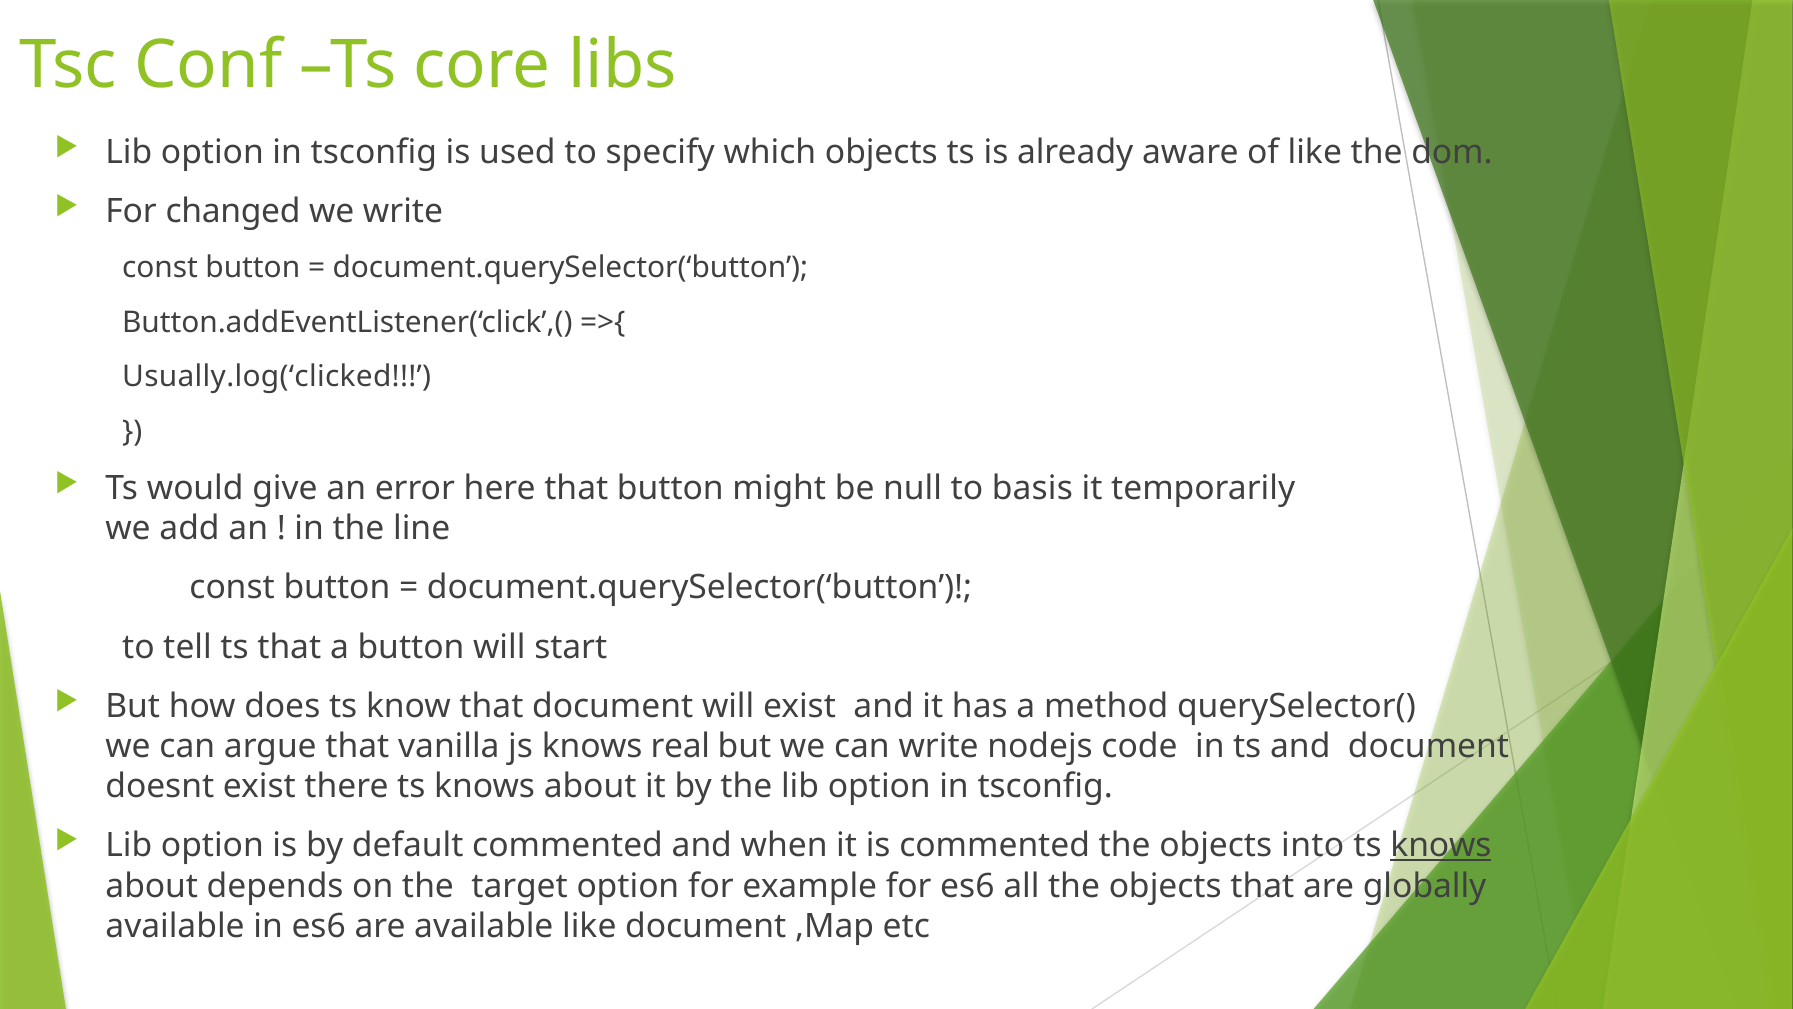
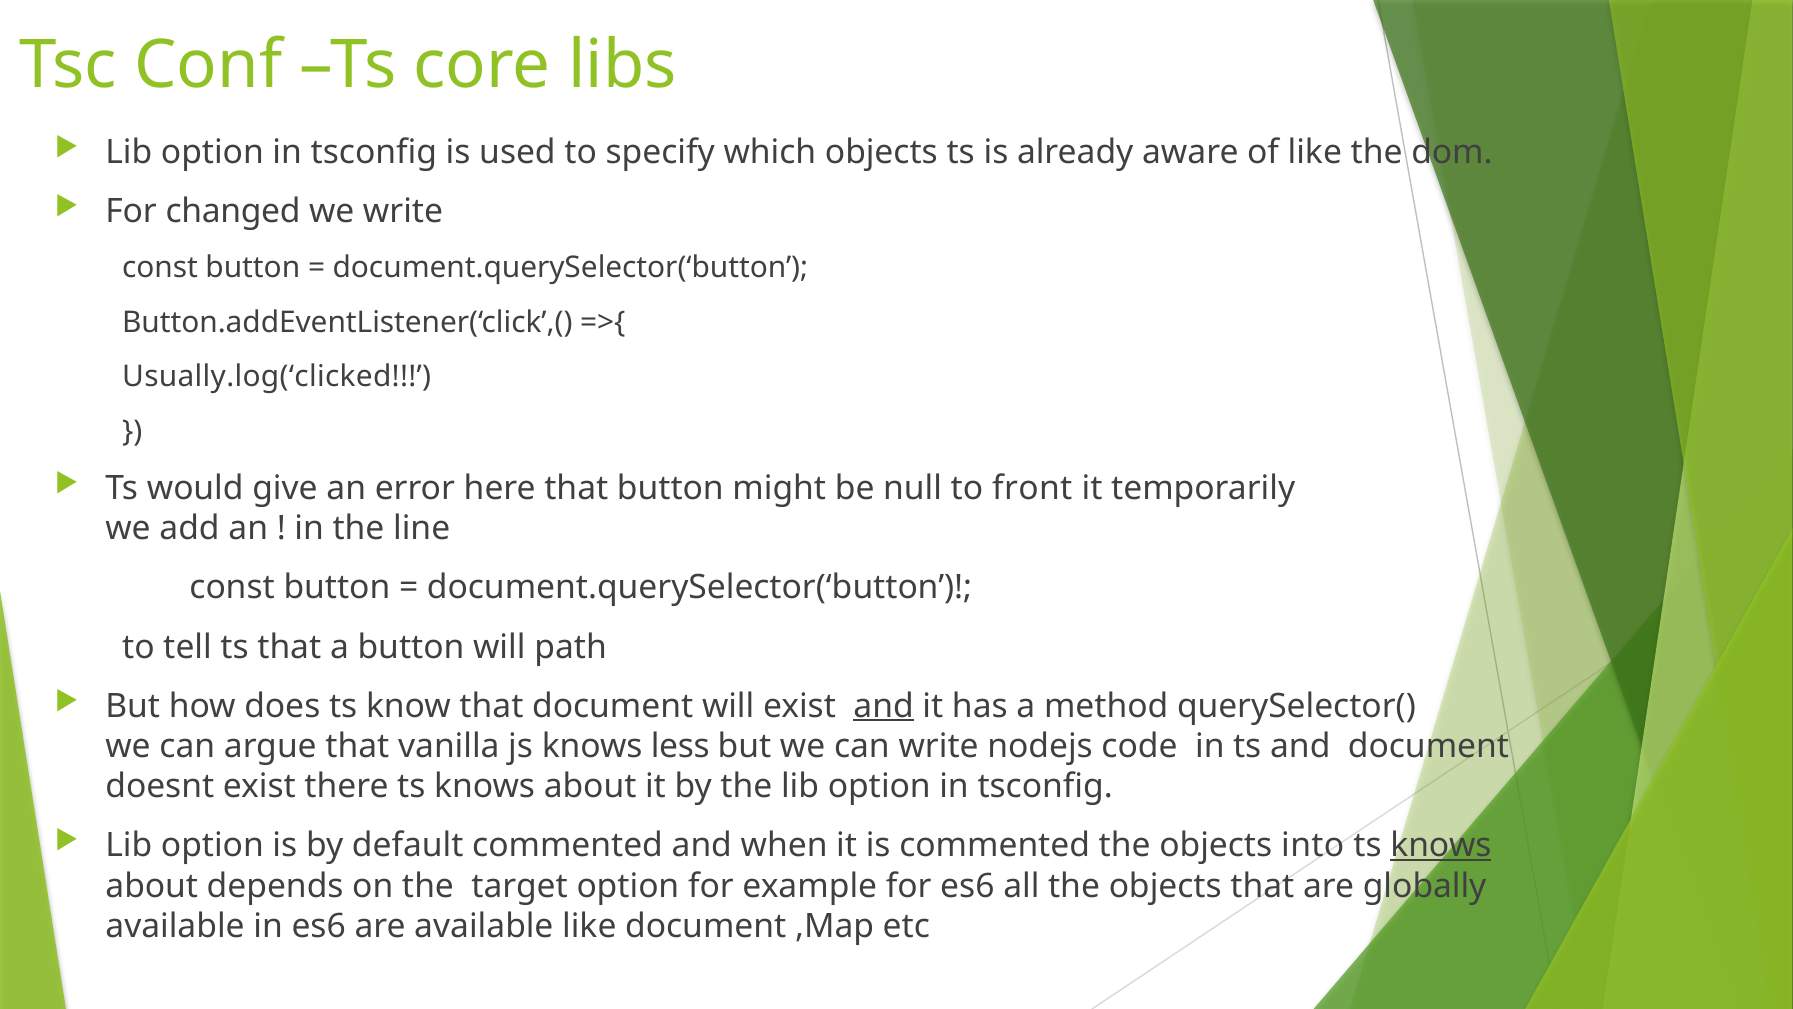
basis: basis -> front (1032, 488)
start: start -> path (571, 647)
and underline: none -> present (884, 706)
real: real -> less (680, 746)
